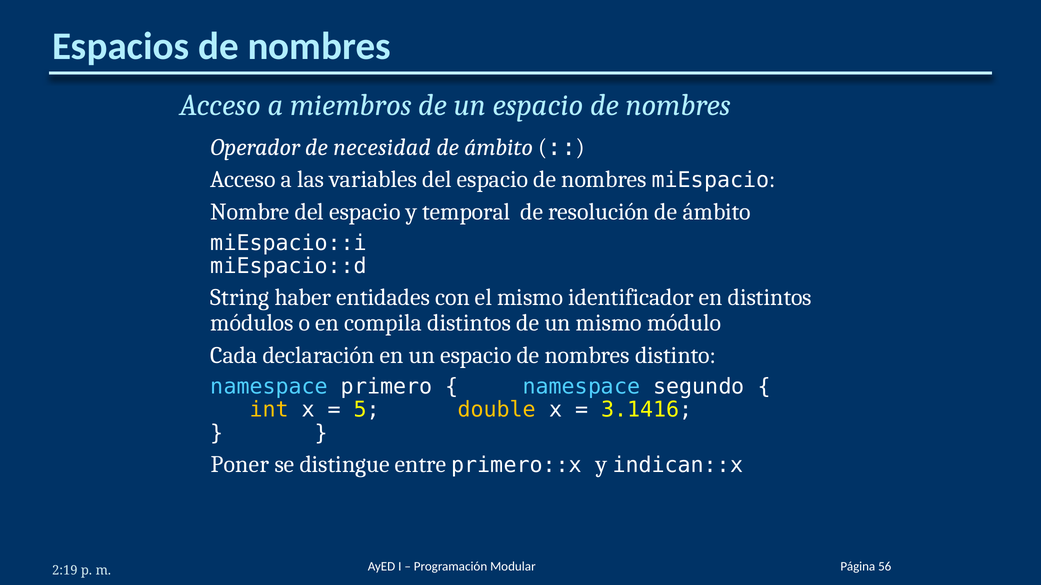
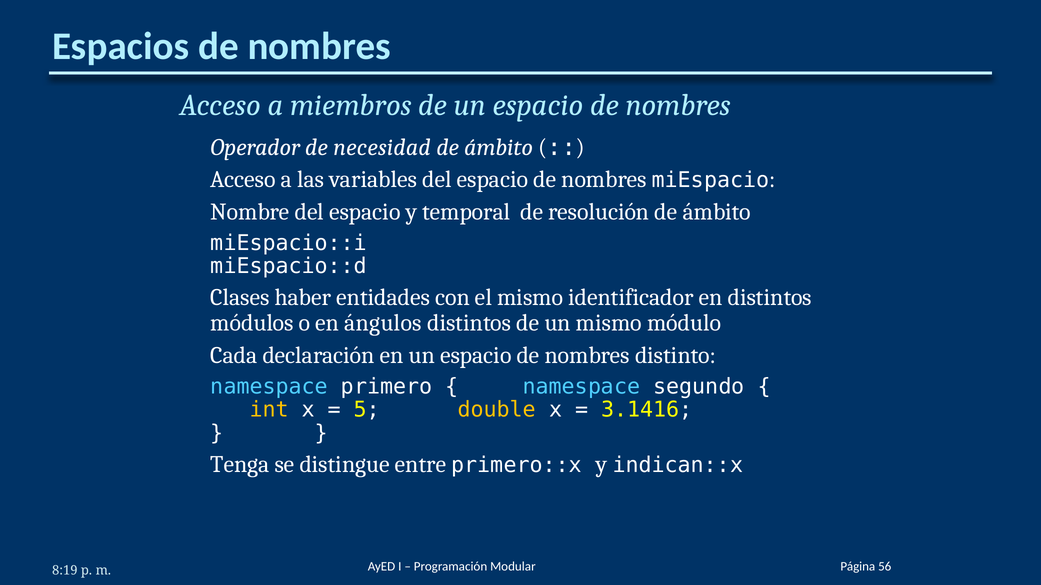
String: String -> Clases (240, 298)
compila: compila -> ángulos (383, 323)
Poner: Poner -> Tenga (240, 465)
2:19: 2:19 -> 8:19 (65, 571)
